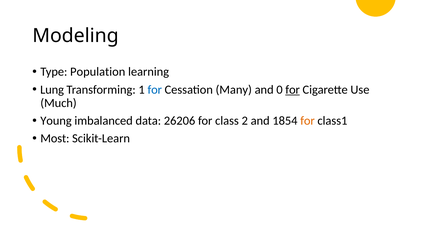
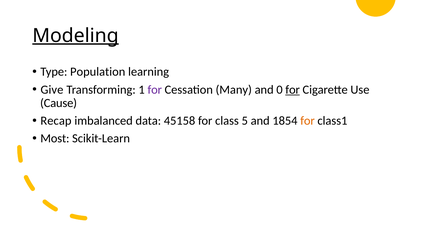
Modeling underline: none -> present (76, 36)
Lung: Lung -> Give (52, 90)
for colour: blue -> purple (155, 90)
Much: Much -> Cause (59, 103)
Young: Young -> Recap (56, 121)
26206: 26206 -> 45158 (180, 121)
2: 2 -> 5 (245, 121)
